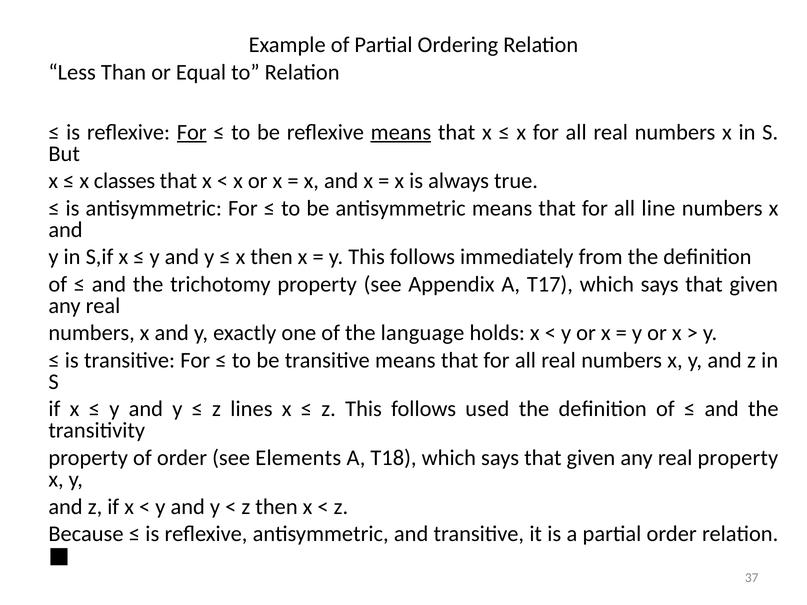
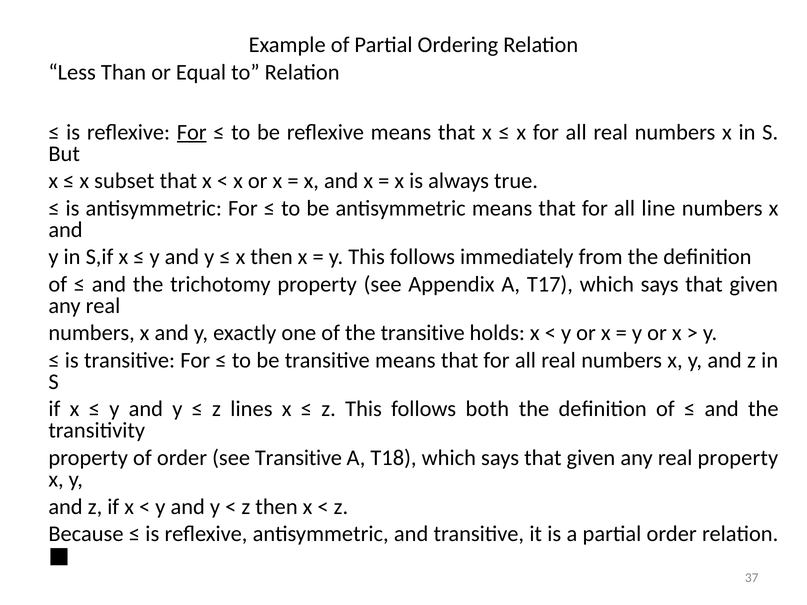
means underline: present -> none (401, 132)
classes: classes -> subset (124, 181)
the language: language -> transitive (423, 333)
used: used -> both (487, 409)
see Elements: Elements -> Transitive (299, 458)
